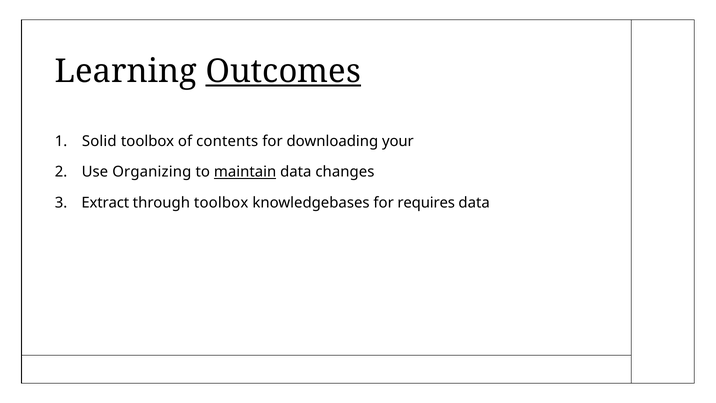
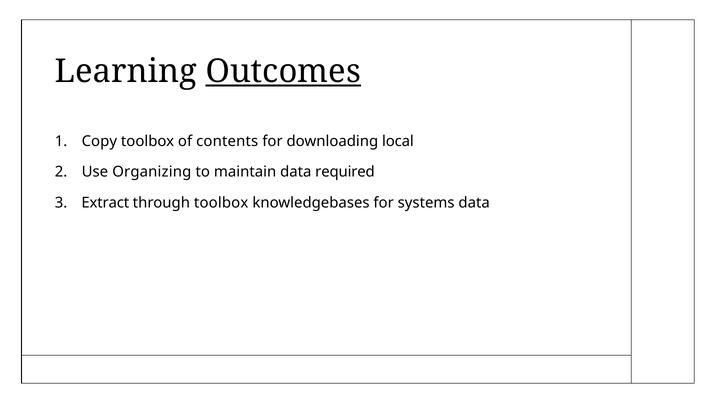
Solid: Solid -> Copy (99, 141)
your: your -> local (398, 141)
maintain underline: present -> none (245, 172)
changes: changes -> required (345, 172)
requires: requires -> systems (426, 203)
